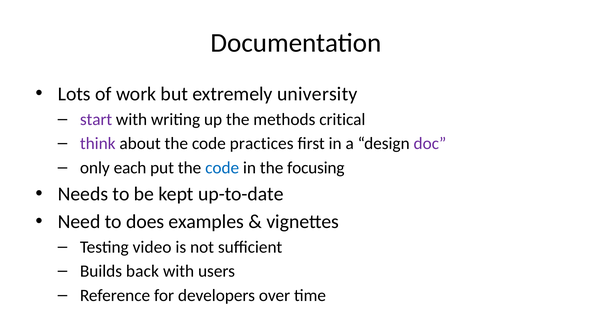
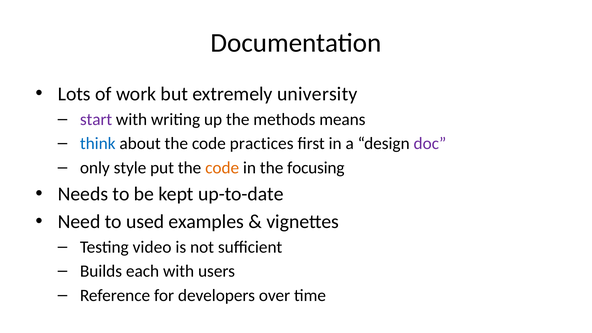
critical: critical -> means (342, 119)
think colour: purple -> blue (98, 144)
each: each -> style (130, 168)
code colour: blue -> orange (222, 168)
does: does -> used (145, 222)
back: back -> each (143, 271)
